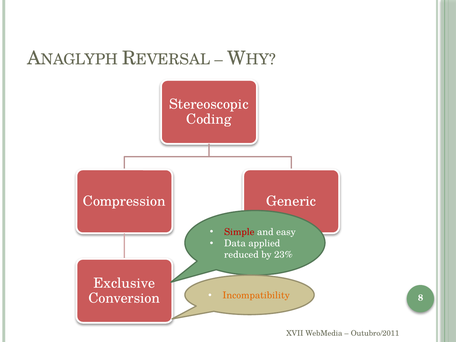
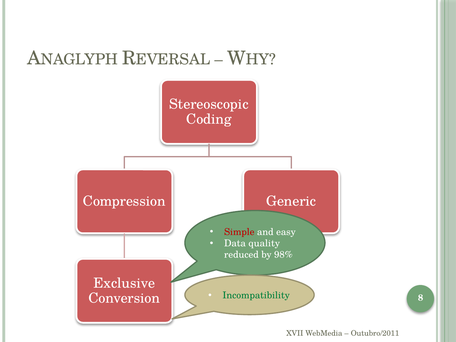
applied: applied -> quality (264, 243)
23%: 23% -> 98% (283, 255)
Incompatibility colour: orange -> green (256, 296)
